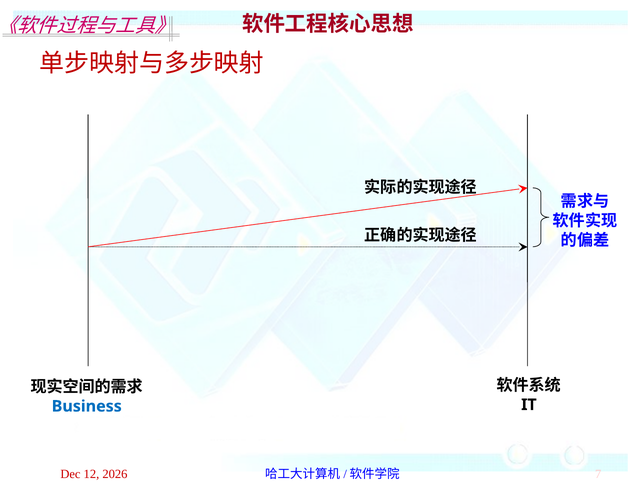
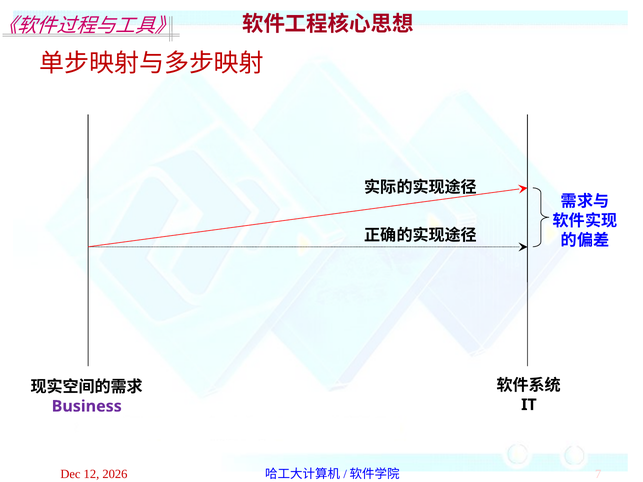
Business colour: blue -> purple (87, 406)
